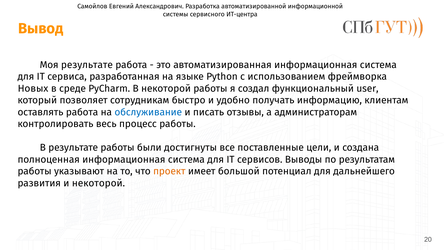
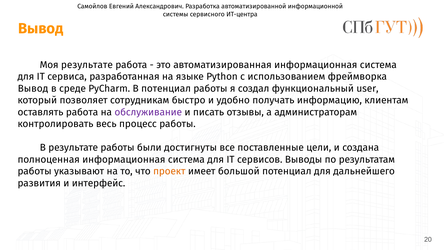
Новых: Новых -> Вывод (33, 88)
В некоторой: некоторой -> потенциал (166, 88)
обслуживание colour: blue -> purple (148, 112)
и некоторой: некоторой -> интерфейс (99, 183)
